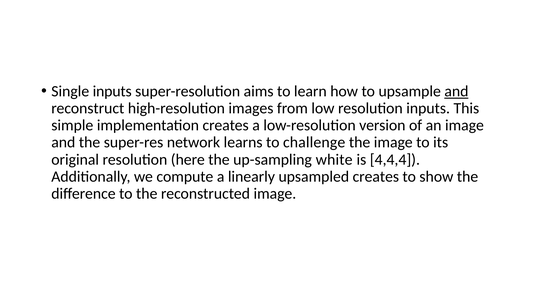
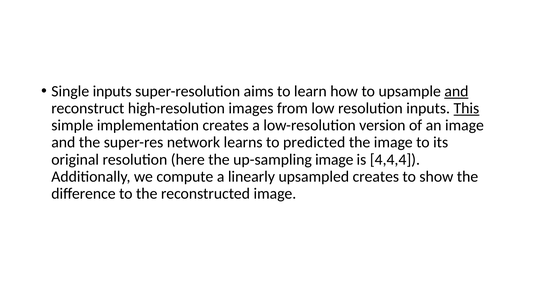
This underline: none -> present (466, 108)
challenge: challenge -> predicted (314, 142)
up-sampling white: white -> image (334, 159)
